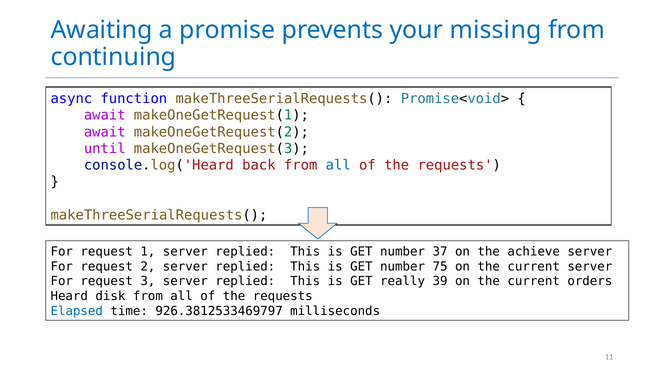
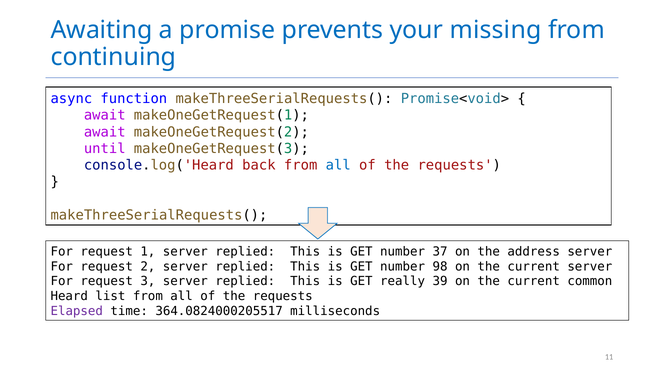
achieve: achieve -> address (534, 251)
75: 75 -> 98 (440, 266)
orders: orders -> common (590, 281)
disk: disk -> list (110, 296)
Elapsed colour: blue -> purple (77, 311)
926.3812533469797: 926.3812533469797 -> 364.0824000205517 (219, 311)
